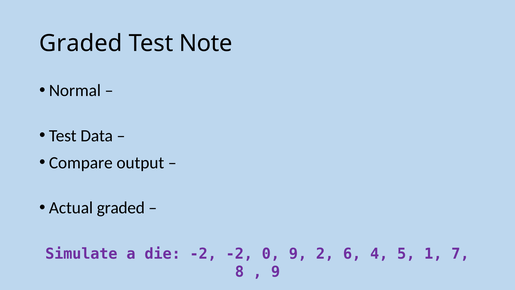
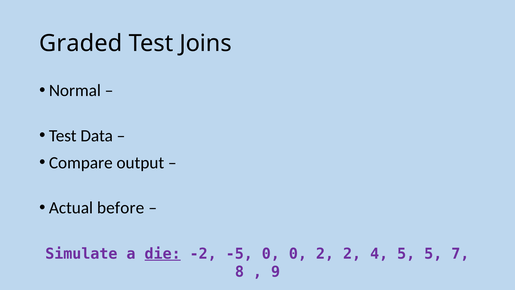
Note: Note -> Joins (206, 43)
Actual graded: graded -> before (121, 208)
die underline: none -> present (163, 254)
-2 -2: -2 -> -5 (239, 254)
0 9: 9 -> 0 (298, 254)
2 6: 6 -> 2 (352, 254)
5 1: 1 -> 5 (433, 254)
